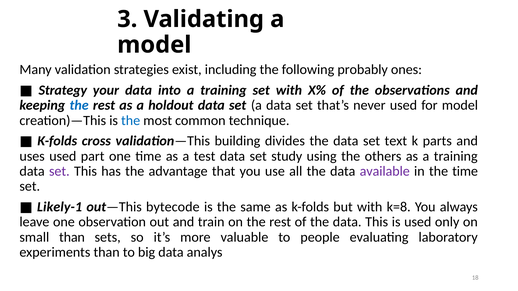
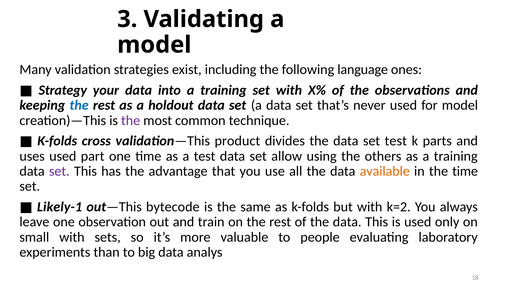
probably: probably -> language (363, 70)
the colour: blue -> purple (131, 121)
building: building -> product (237, 141)
set text: text -> test (396, 141)
study: study -> allow (287, 156)
available colour: purple -> orange (385, 171)
k=8: k=8 -> k=2 (399, 207)
small than: than -> with (72, 237)
